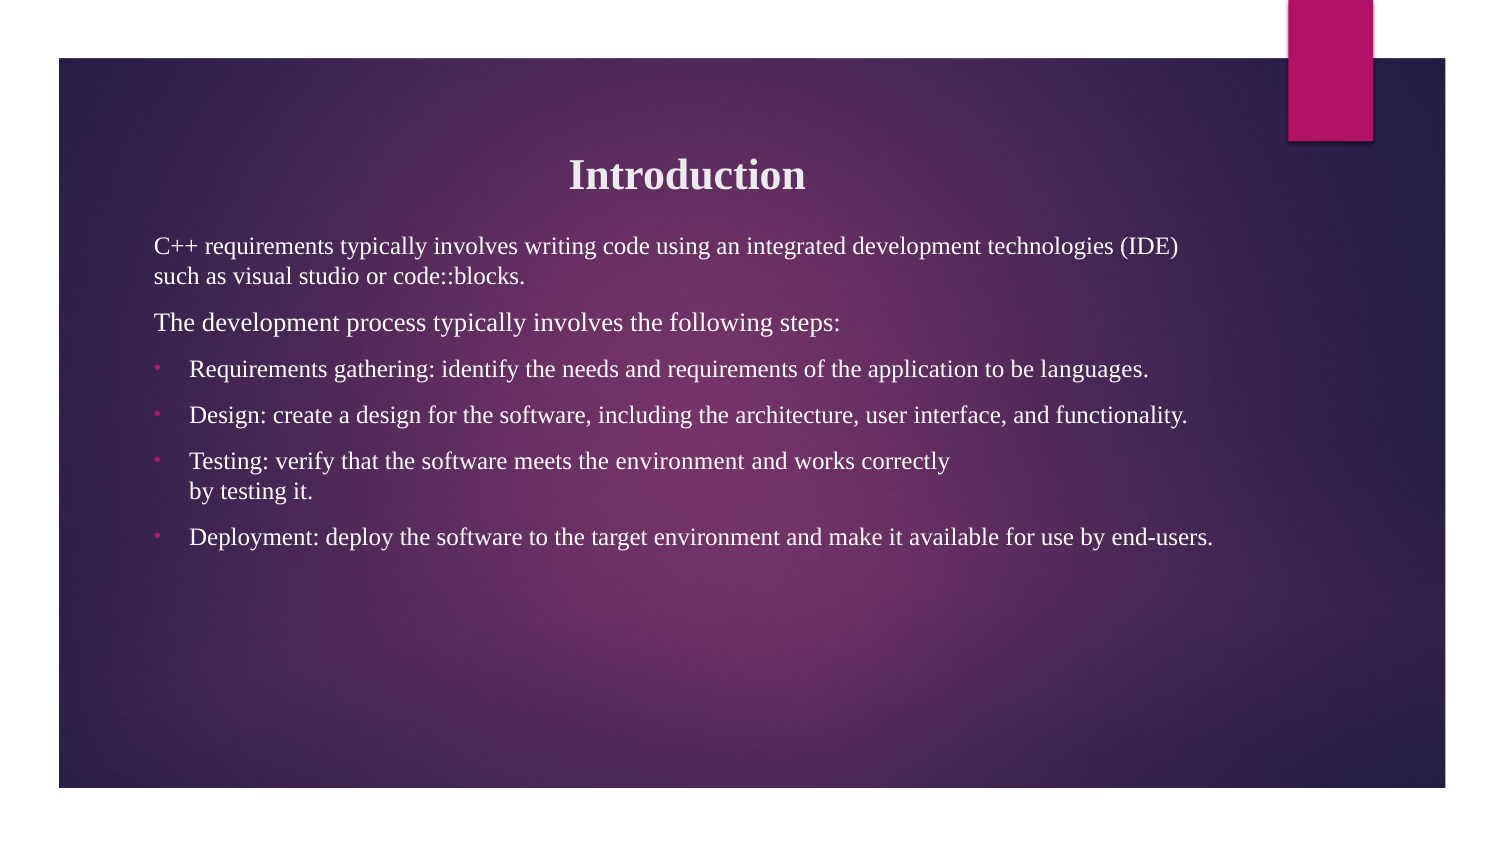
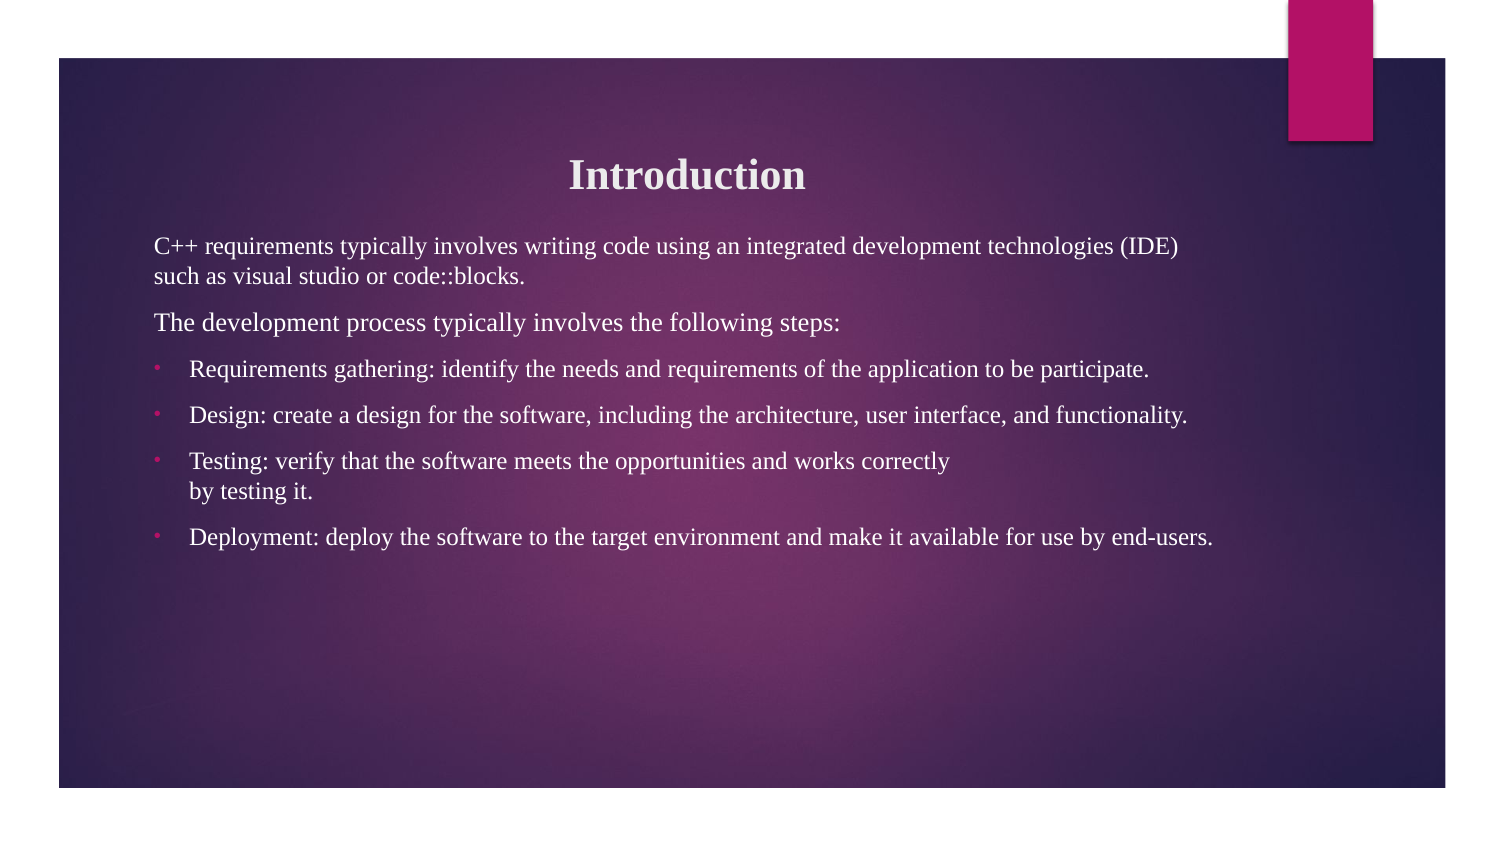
languages: languages -> participate (1095, 369)
the environment: environment -> opportunities (680, 461)
